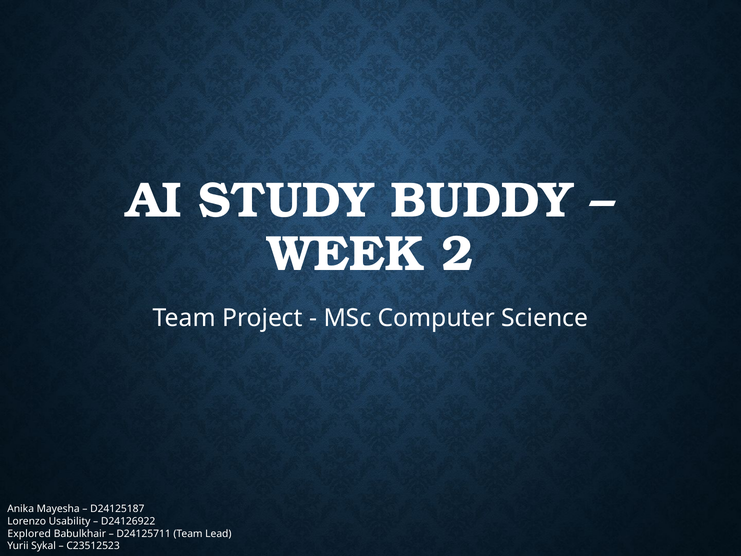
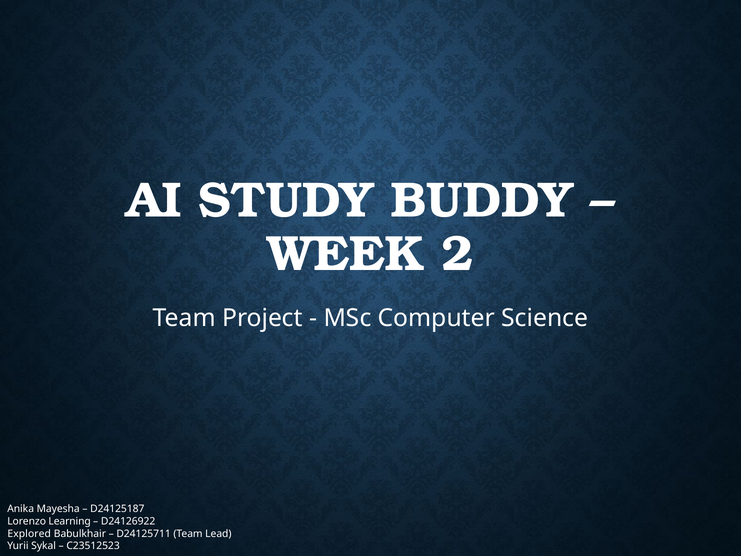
Usability: Usability -> Learning (70, 521)
